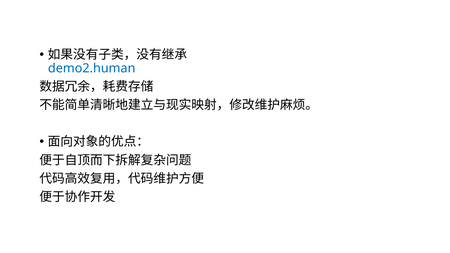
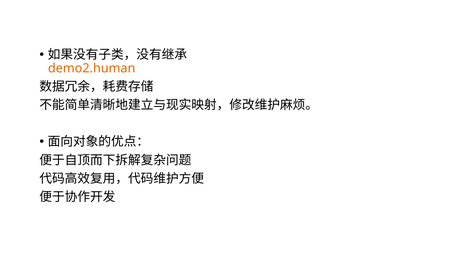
demo2.human colour: blue -> orange (92, 68)
